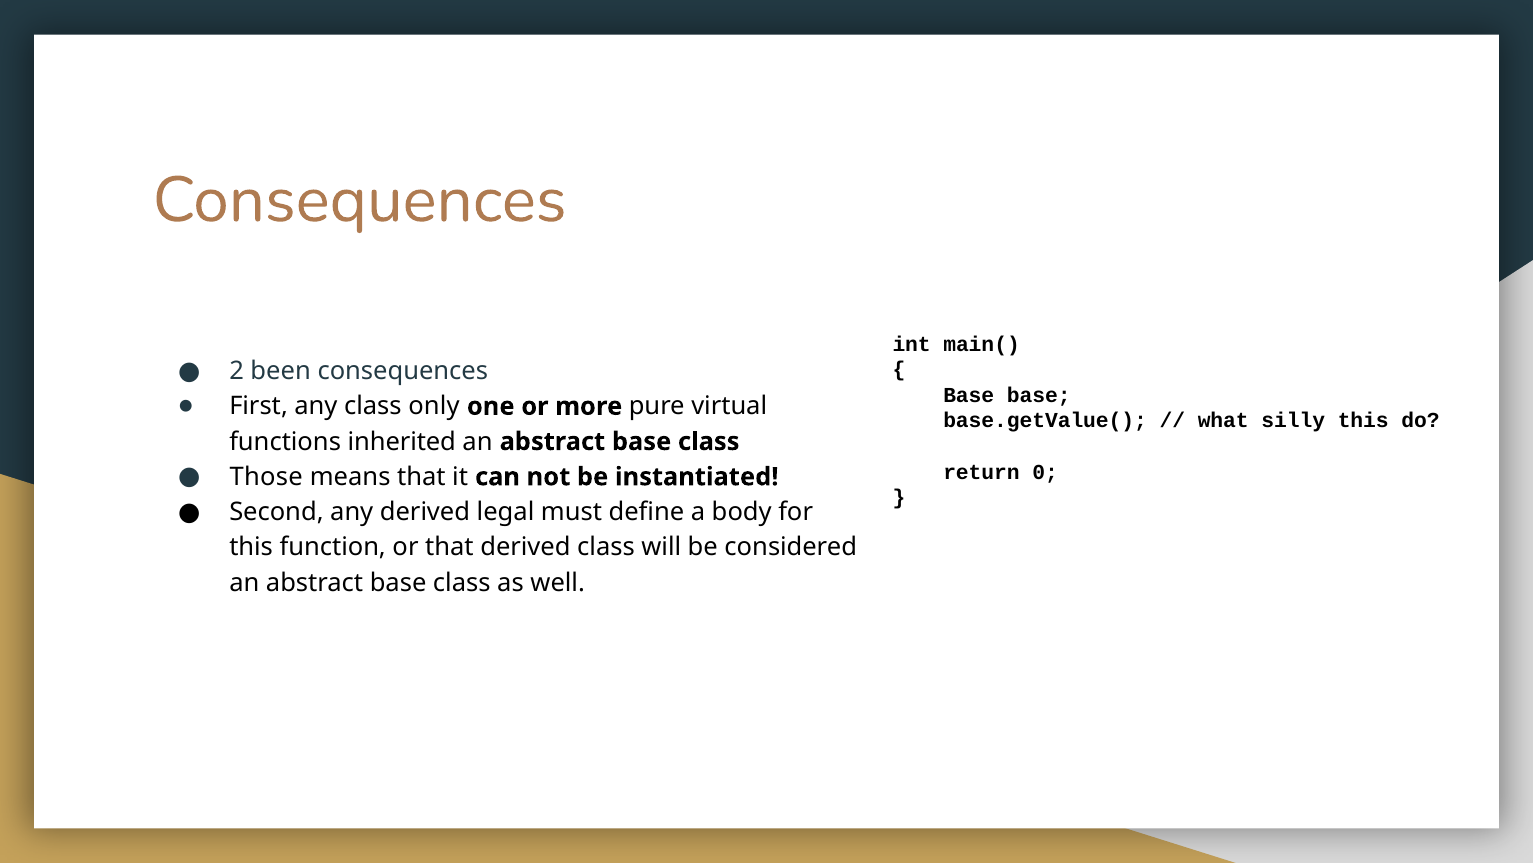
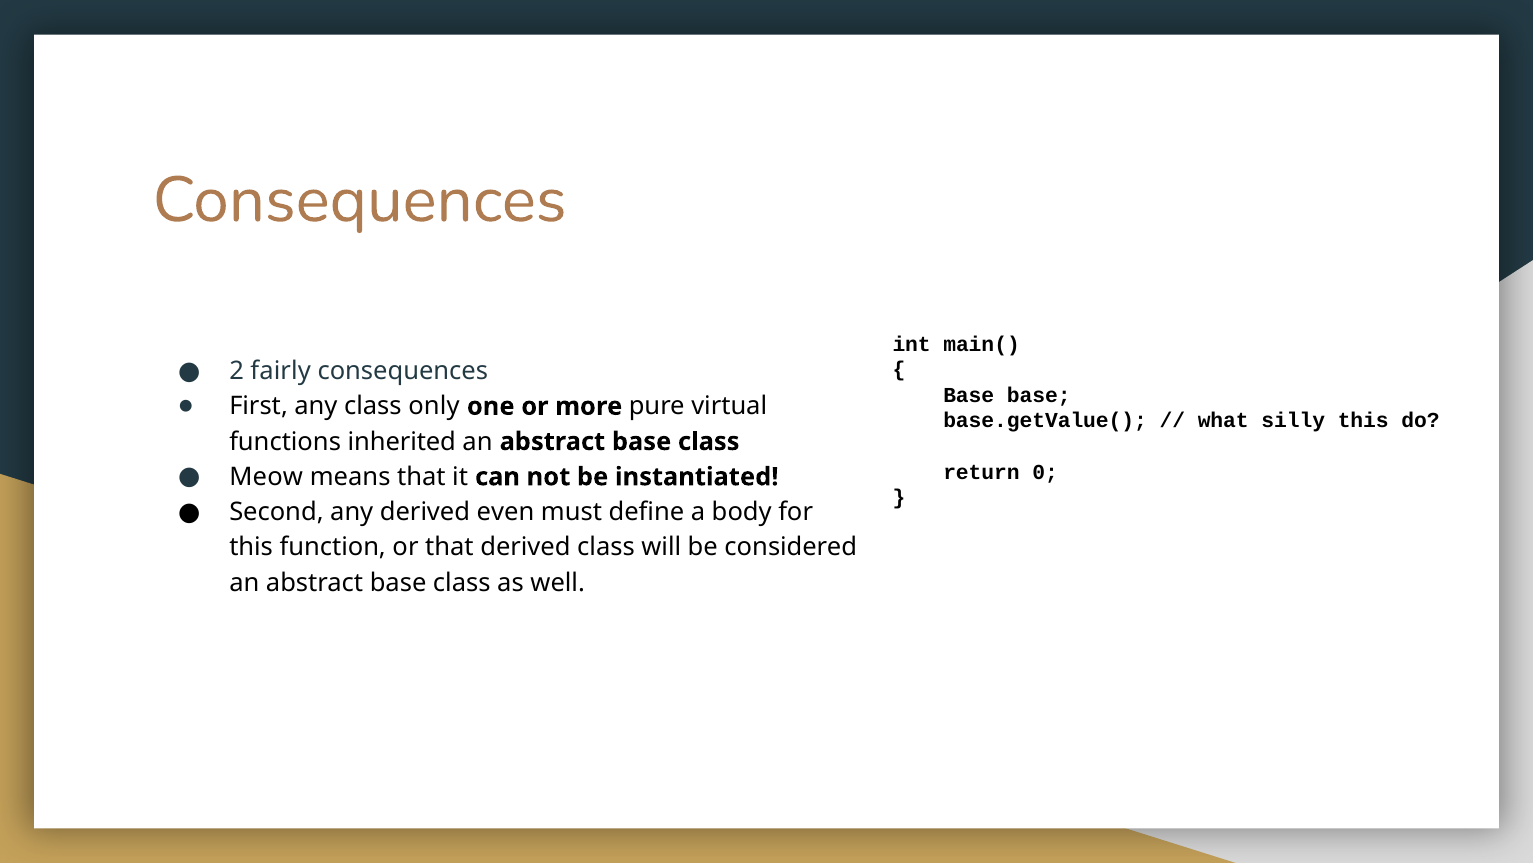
been: been -> fairly (281, 371)
Those: Those -> Meow (266, 477)
legal: legal -> even (506, 512)
